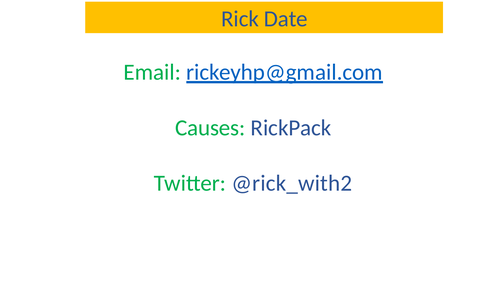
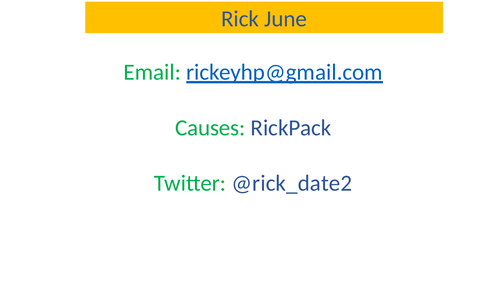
Date: Date -> June (286, 19)
@rick_with2: @rick_with2 -> @rick_date2 (292, 184)
